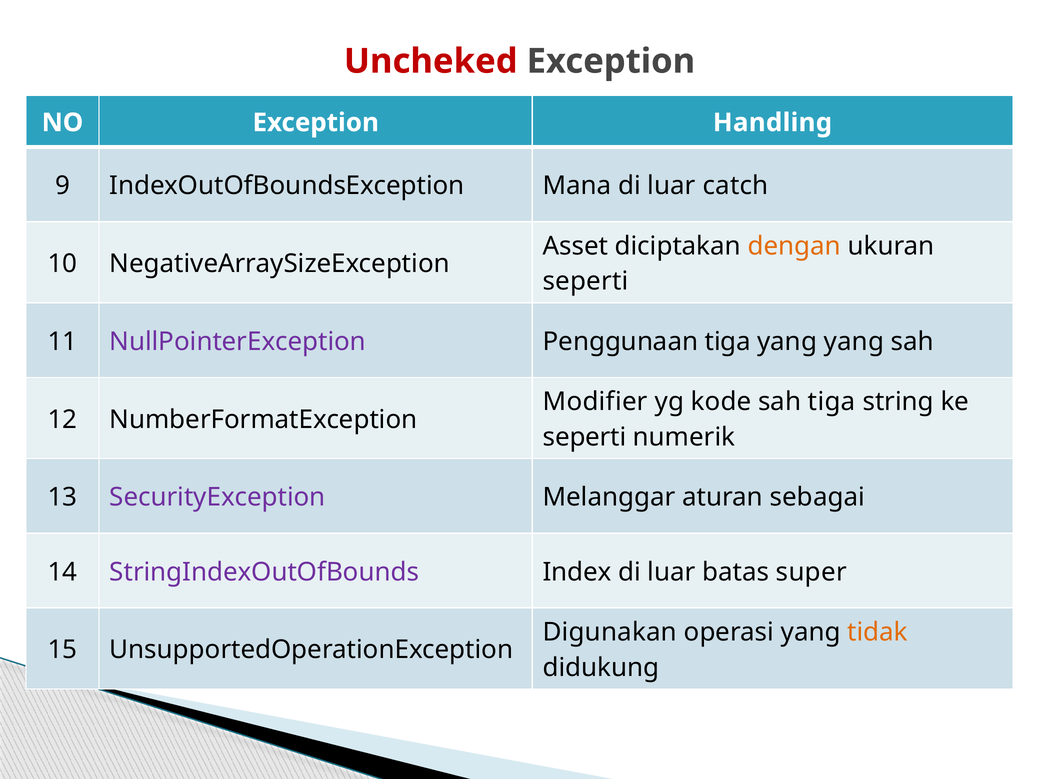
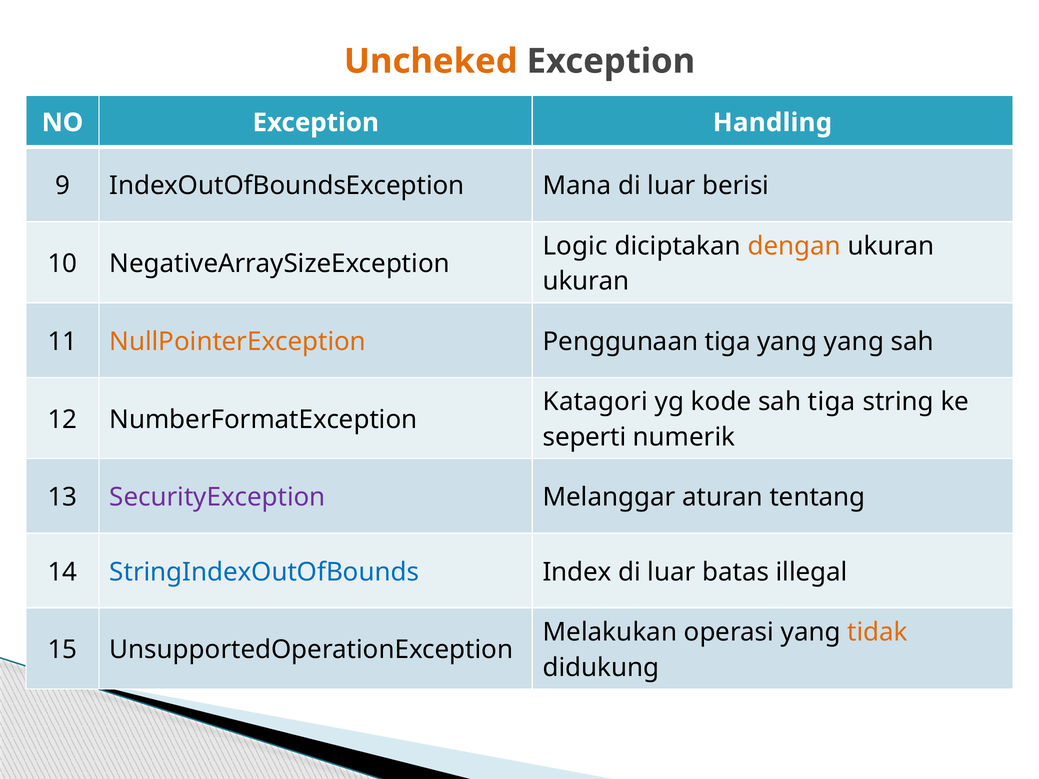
Uncheked colour: red -> orange (431, 61)
catch: catch -> berisi (736, 186)
Asset: Asset -> Logic (575, 246)
seperti: seperti -> ukuran (586, 281)
NullPointerException colour: purple -> orange (238, 342)
Modifier: Modifier -> Katagori (595, 402)
sebagai: sebagai -> tentang (817, 497)
StringIndexOutOfBounds colour: purple -> blue (264, 572)
super: super -> illegal (812, 572)
Digunakan: Digunakan -> Melakukan (610, 632)
